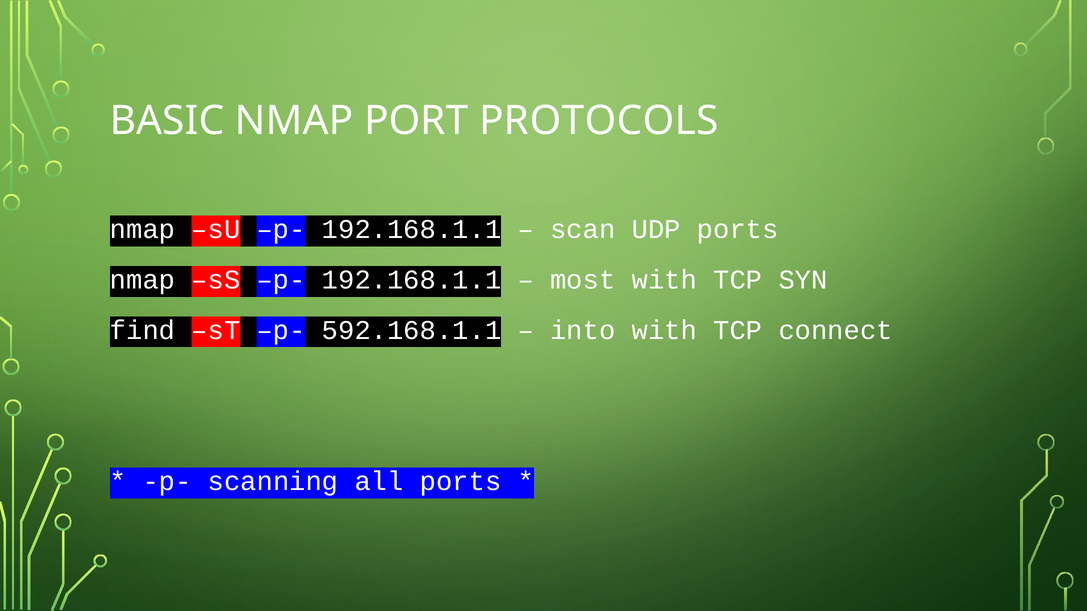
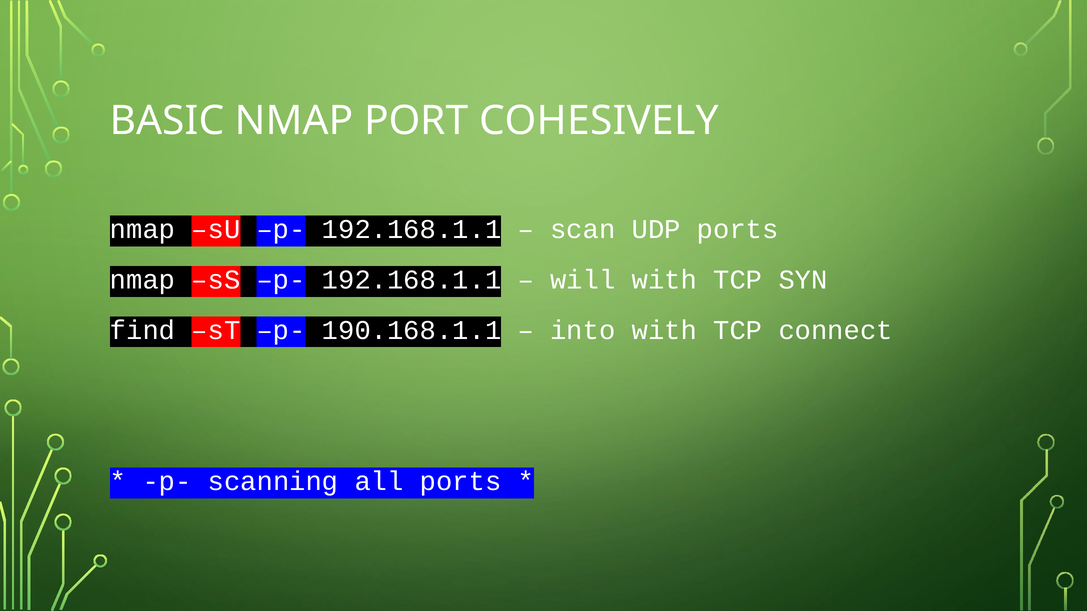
PROTOCOLS: PROTOCOLS -> COHESIVELY (599, 121)
most: most -> will (583, 280)
592.168.1.1: 592.168.1.1 -> 190.168.1.1 (412, 330)
